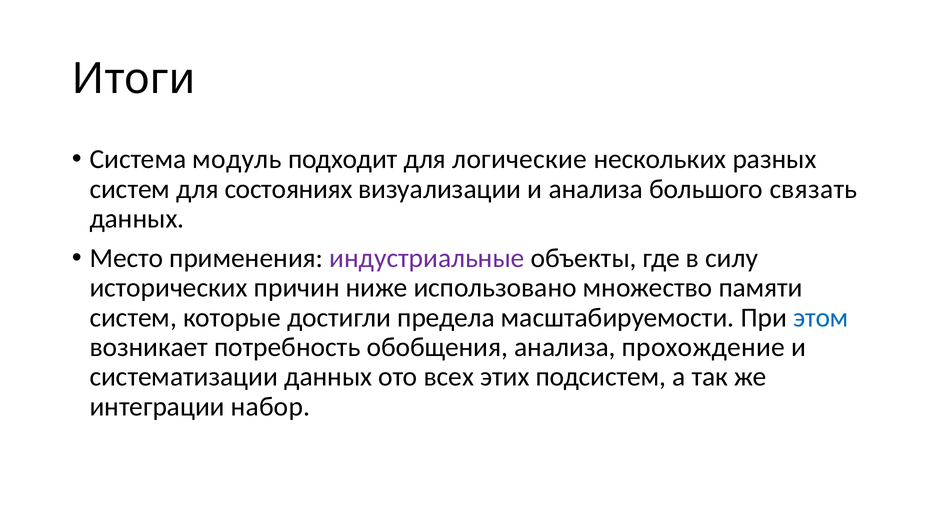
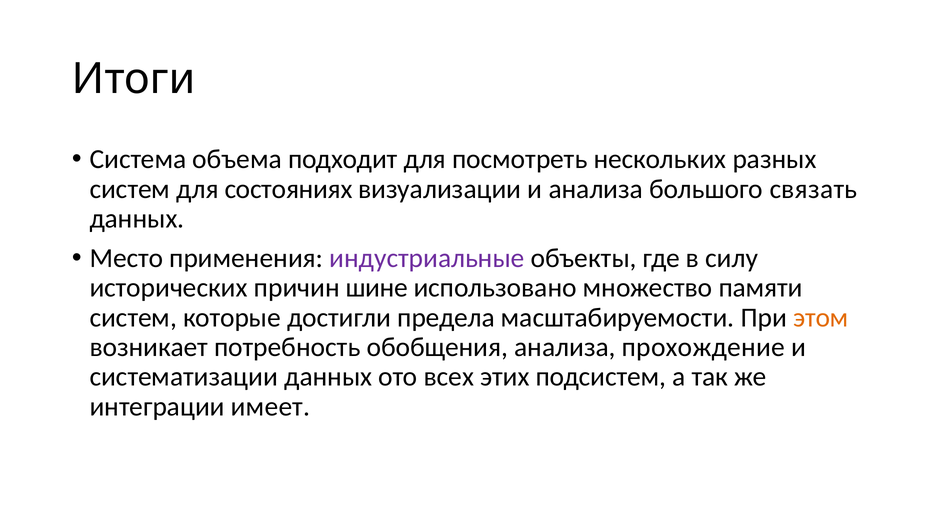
модуль: модуль -> объема (237, 159)
логические: логические -> посмотреть (520, 159)
ниже: ниже -> шине (377, 288)
этом colour: blue -> orange (821, 318)
набор: набор -> имеет (271, 407)
